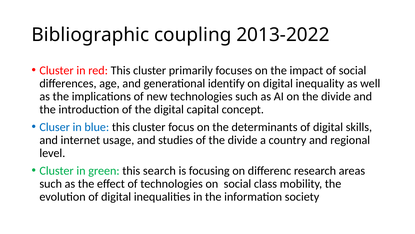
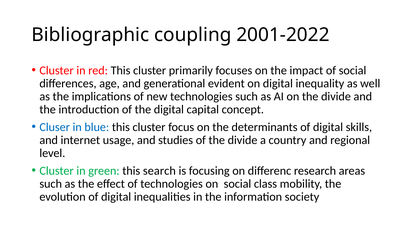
2013-2022: 2013-2022 -> 2001-2022 (283, 35)
identify: identify -> evident (226, 83)
